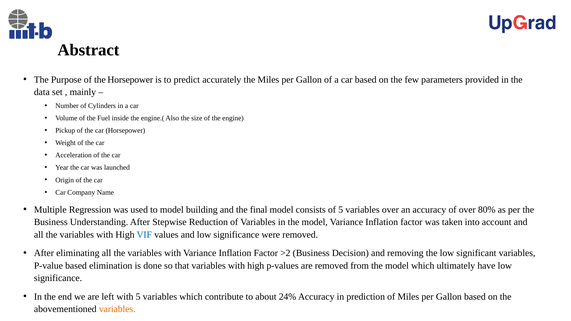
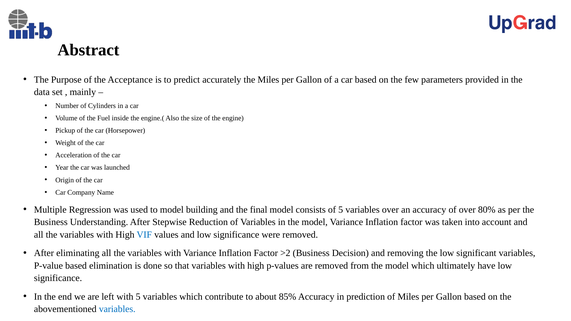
the Horsepower: Horsepower -> Acceptance (130, 80)
24%: 24% -> 85% (288, 297)
variables colour: orange -> blue (117, 309)
